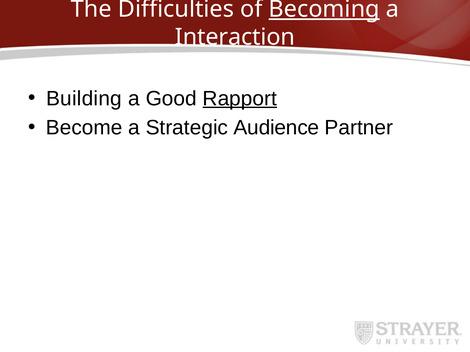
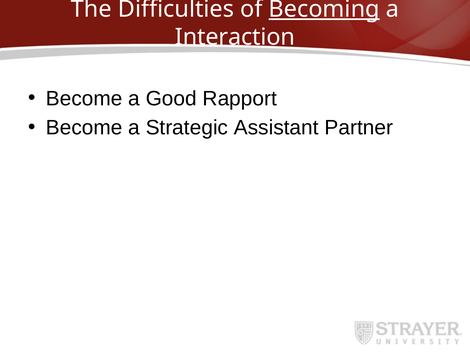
Building: Building -> Become (84, 99)
Rapport underline: present -> none (240, 99)
Audience: Audience -> Assistant (276, 128)
